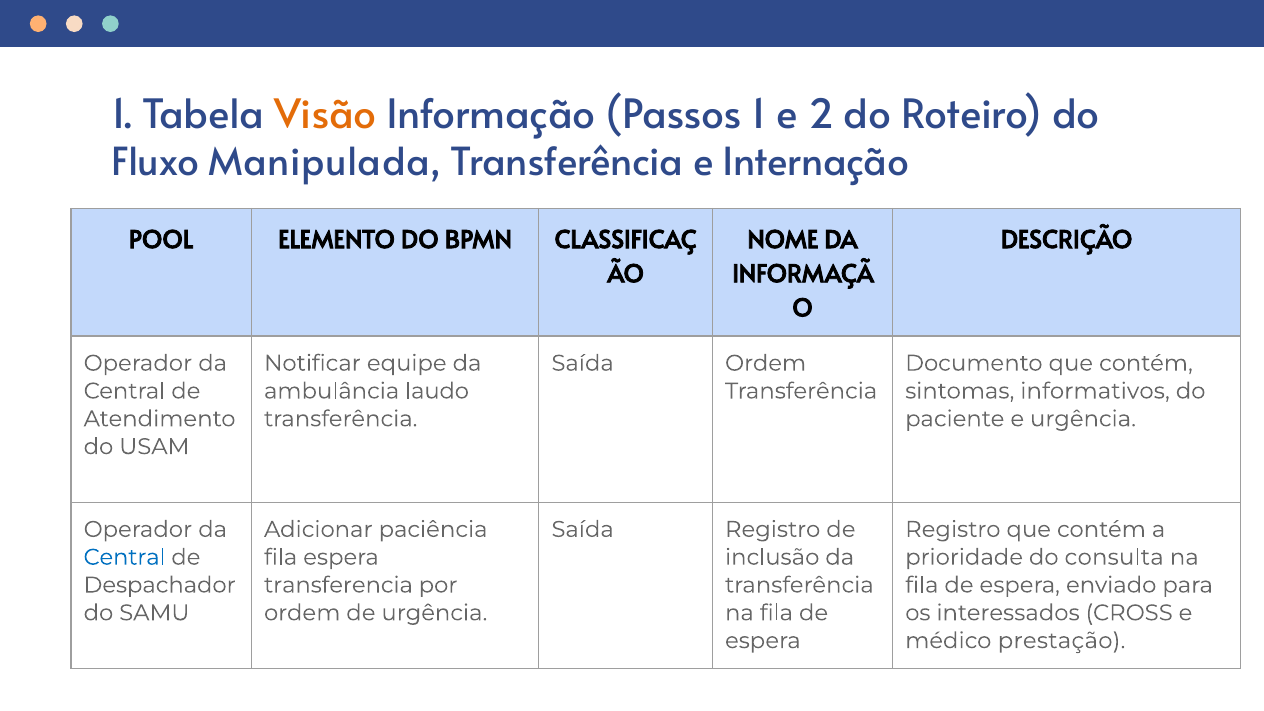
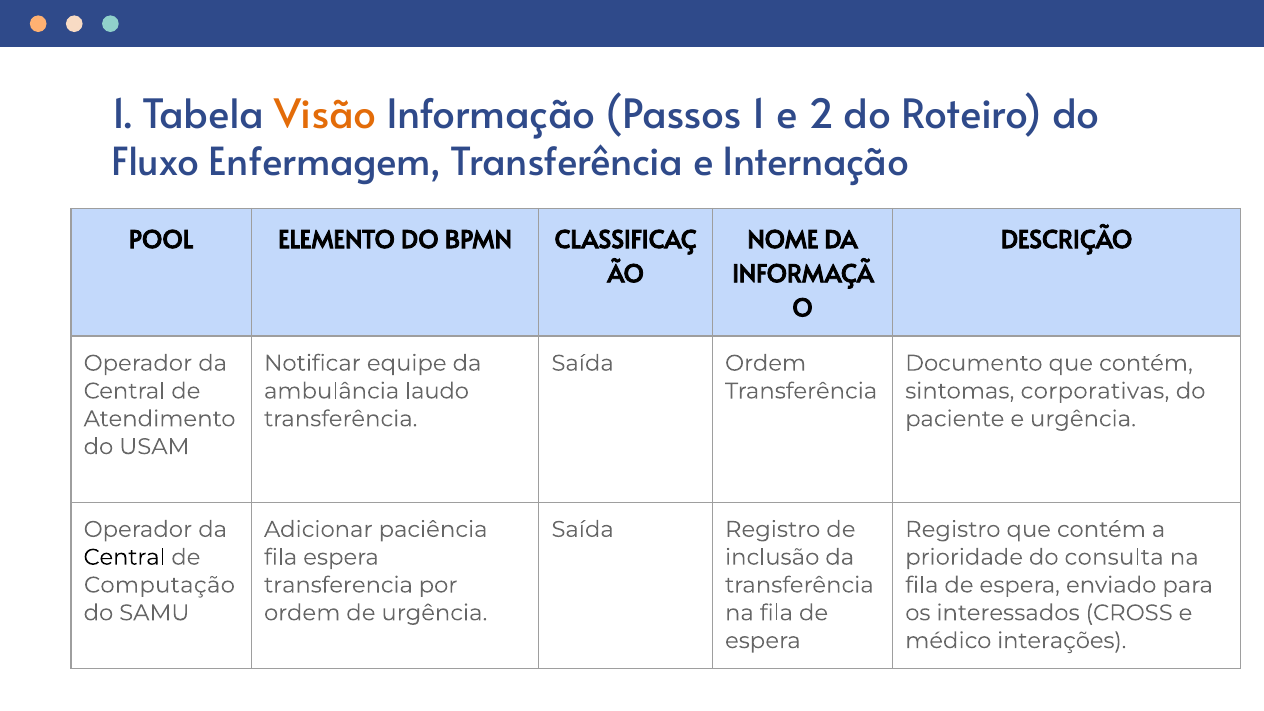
Manipulada: Manipulada -> Enfermagem (325, 163)
informativos: informativos -> corporativas (1095, 391)
Central colour: blue -> black (125, 557)
Despachador: Despachador -> Computação (159, 585)
prestação: prestação -> interações (1062, 641)
